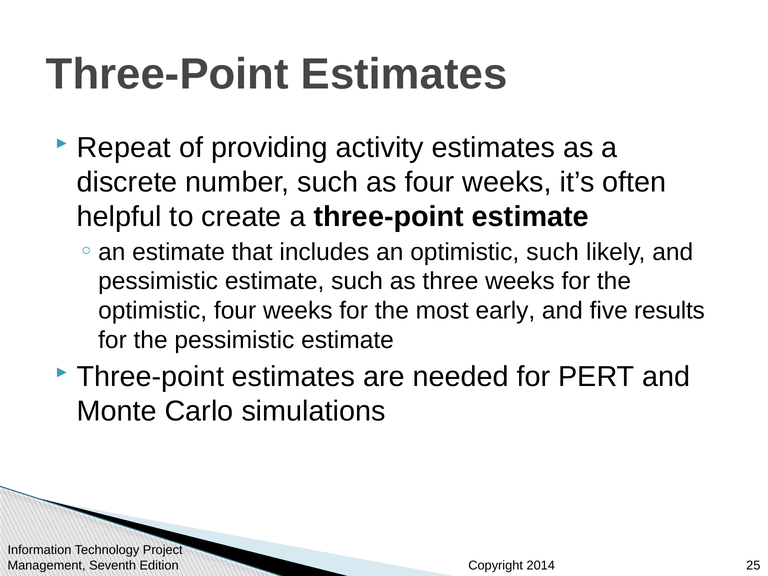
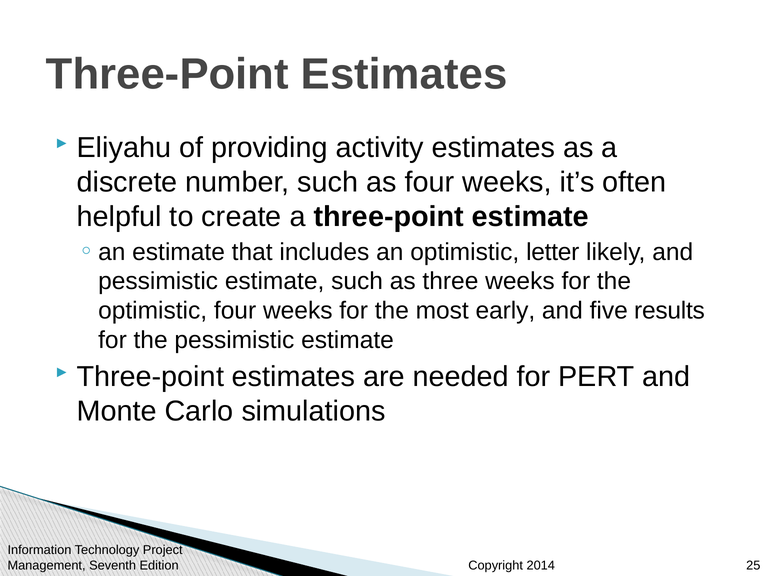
Repeat: Repeat -> Eliyahu (124, 148)
optimistic such: such -> letter (553, 252)
